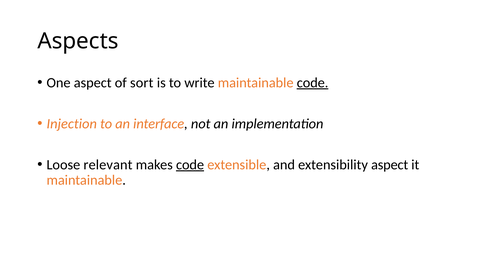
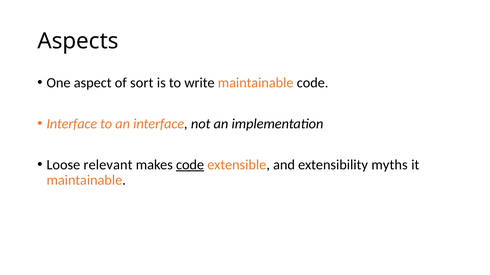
code underline: present -> none (313, 83)
Injection: Injection -> Interface (72, 124)
extensibility aspect: aspect -> myths (390, 165)
